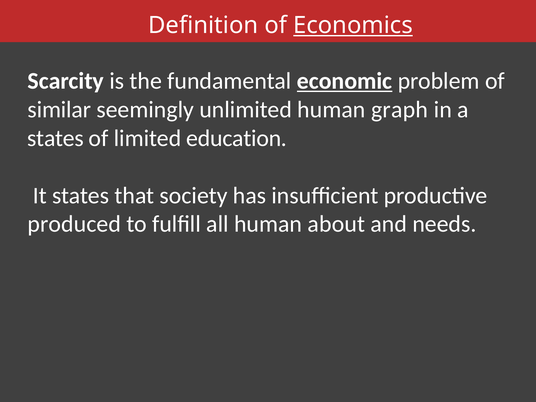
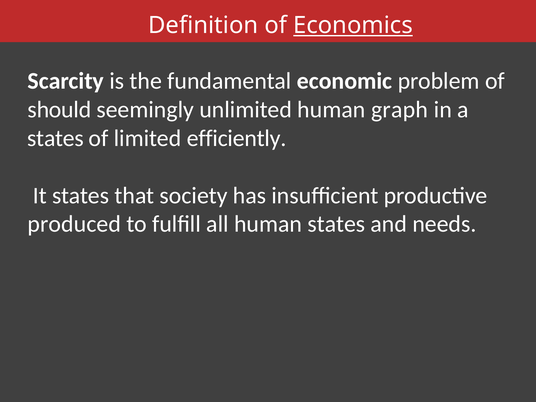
economic underline: present -> none (345, 81)
similar: similar -> should (59, 110)
education: education -> efficiently (237, 138)
human about: about -> states (336, 224)
